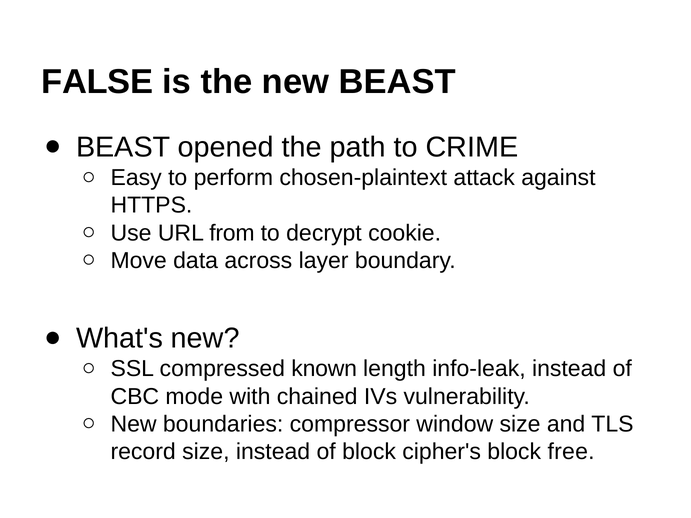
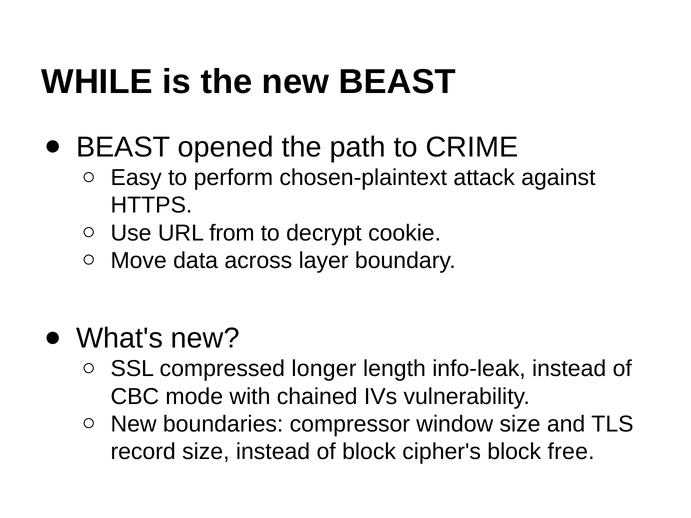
FALSE: FALSE -> WHILE (97, 82)
known: known -> longer (324, 369)
